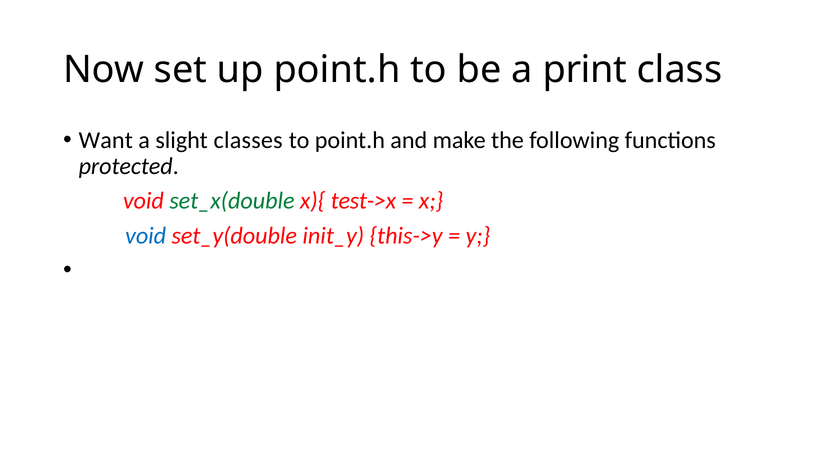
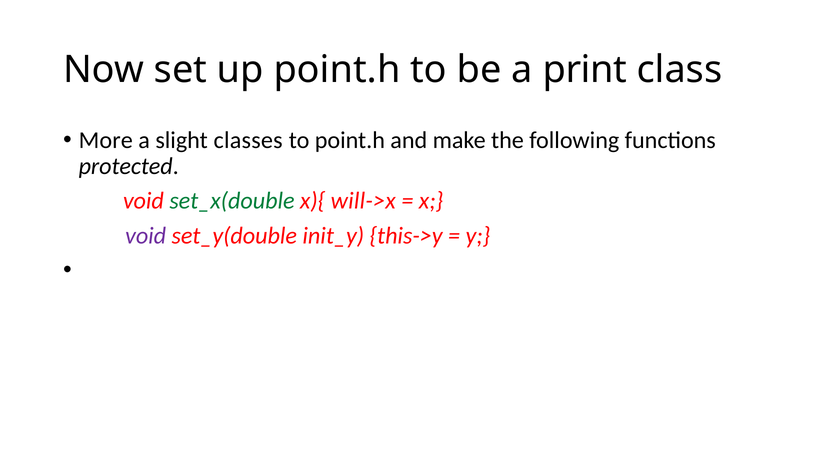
Want: Want -> More (106, 140)
test->x: test->x -> will->x (363, 201)
void colour: blue -> purple (146, 236)
